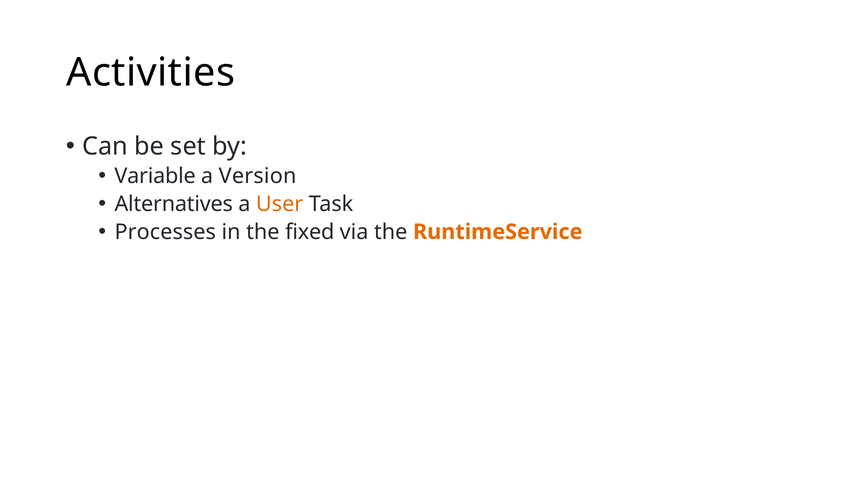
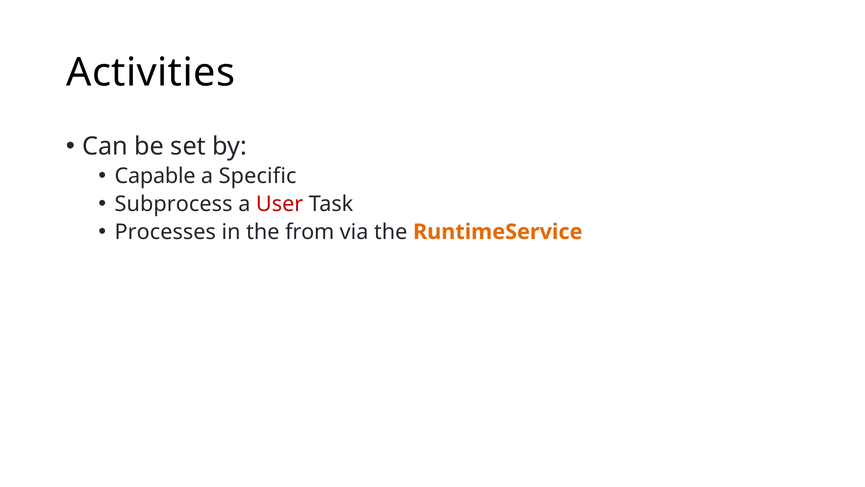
Variable: Variable -> Capable (155, 176)
Version: Version -> Specific (258, 176)
Alternatives: Alternatives -> Subprocess (174, 204)
User colour: orange -> red (280, 204)
fixed: fixed -> from (310, 232)
